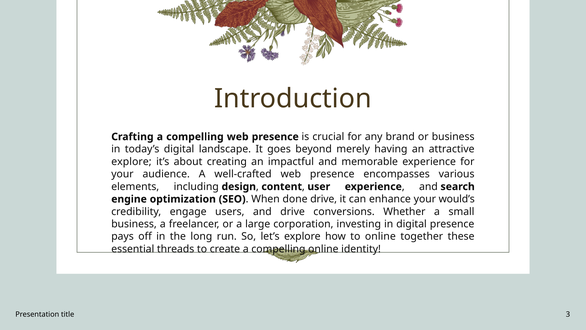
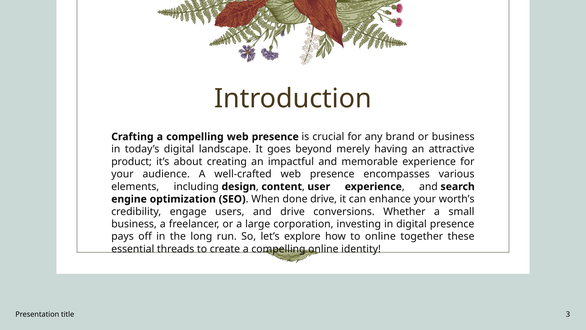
explore: explore -> product (132, 162)
would’s: would’s -> worth’s (457, 199)
